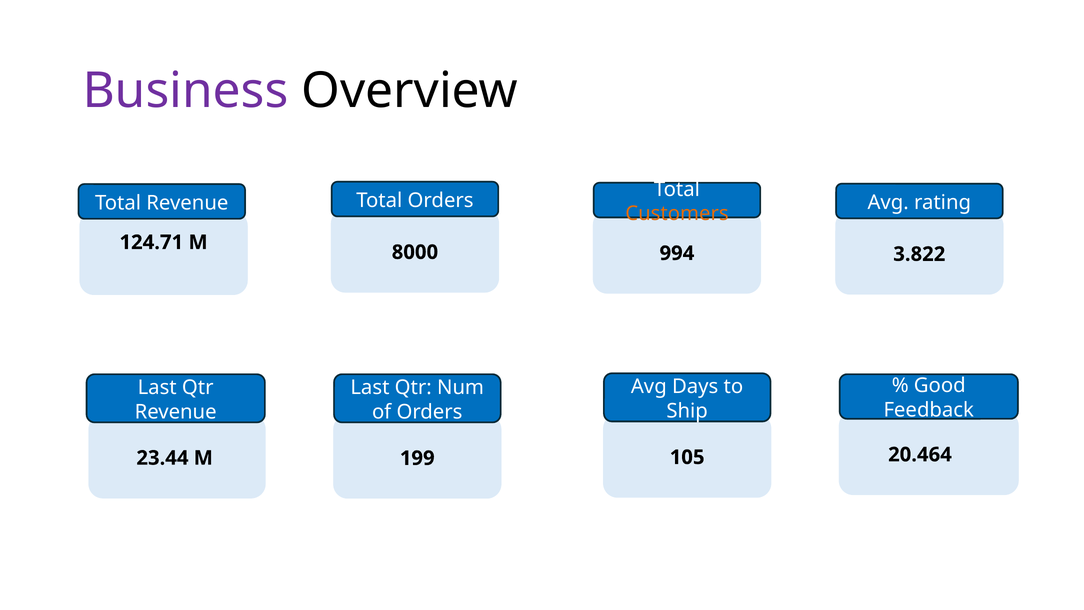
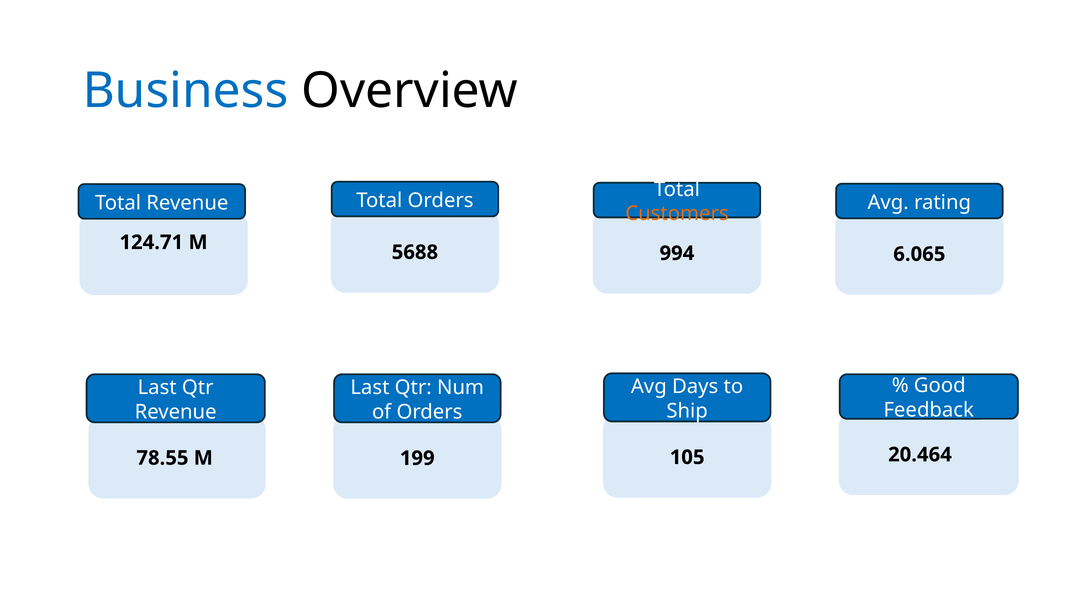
Business colour: purple -> blue (186, 91)
8000: 8000 -> 5688 (415, 252)
3.822: 3.822 -> 6.065 (919, 254)
23.44: 23.44 -> 78.55 (162, 458)
